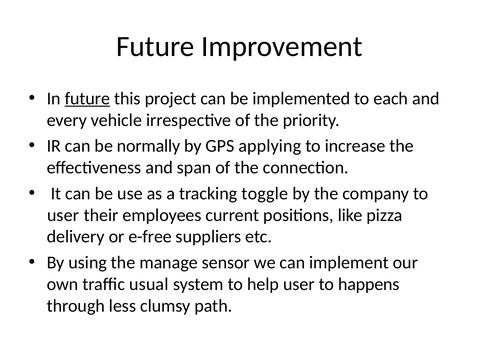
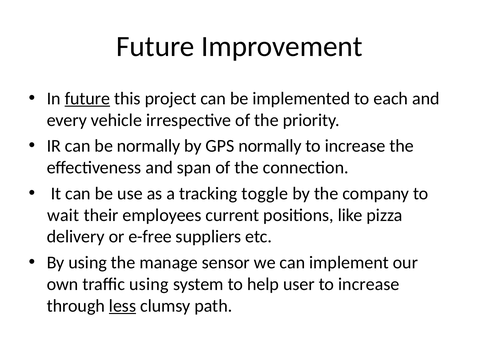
GPS applying: applying -> normally (270, 146)
user: user -> wait (63, 215)
traffic usual: usual -> using (149, 284)
user to happens: happens -> increase (369, 284)
less underline: none -> present (123, 305)
